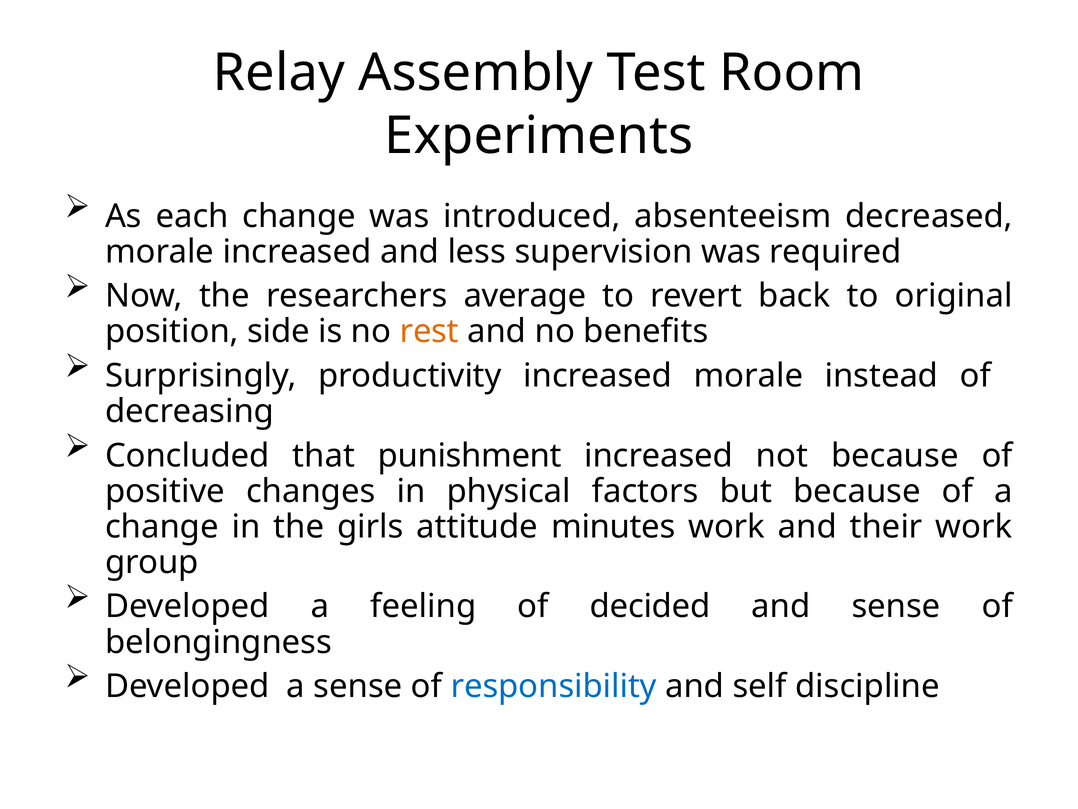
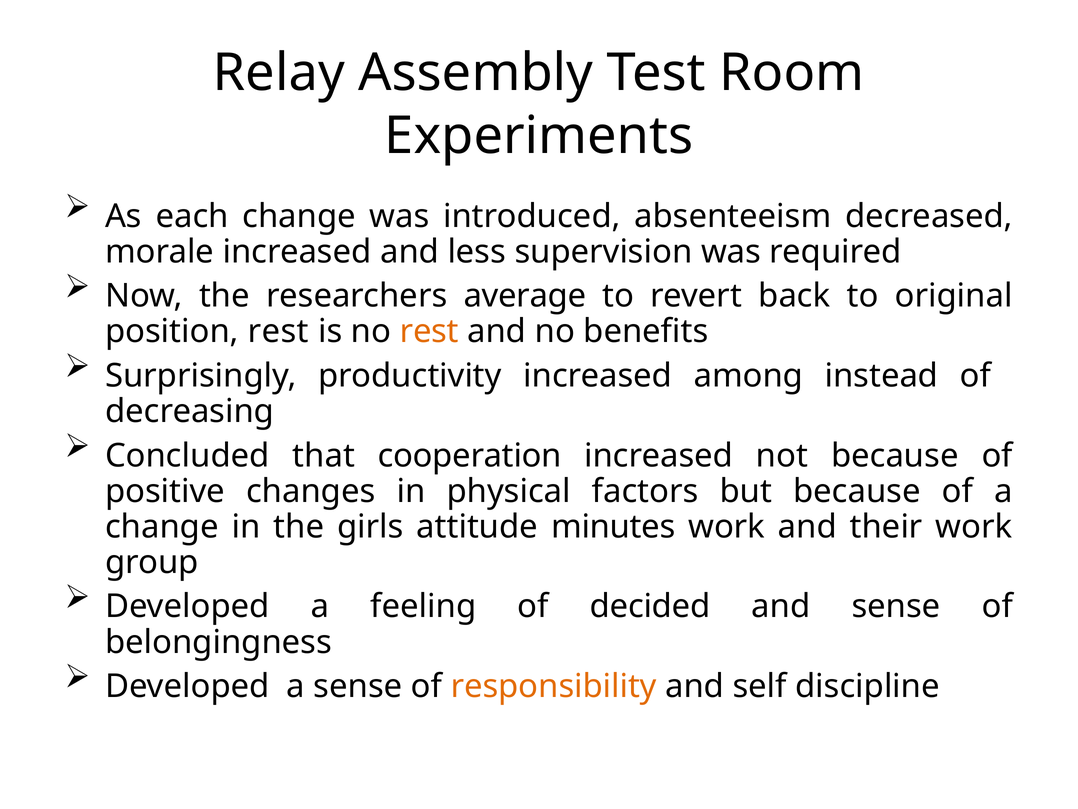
position side: side -> rest (278, 331)
increased morale: morale -> among (748, 376)
punishment: punishment -> cooperation (470, 455)
responsibility colour: blue -> orange (554, 686)
